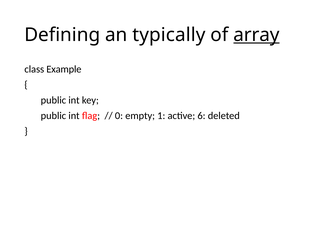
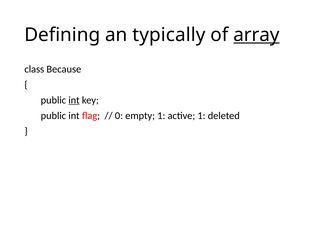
Example: Example -> Because (64, 69)
int underline: none -> present (74, 100)
active 6: 6 -> 1 (201, 115)
